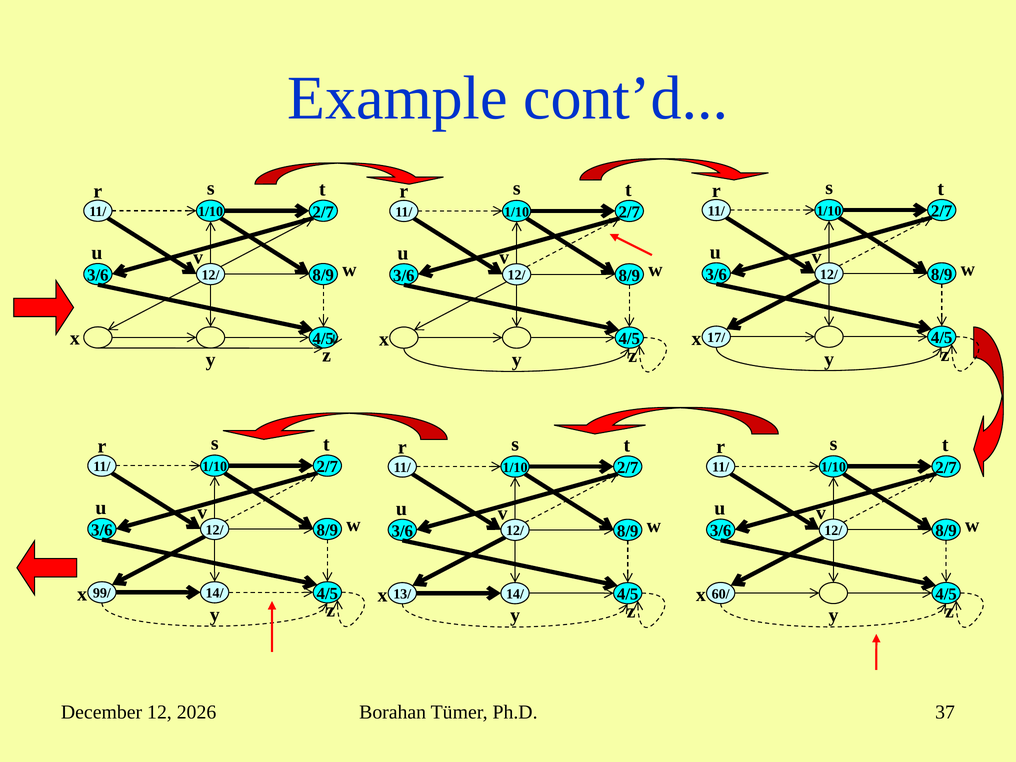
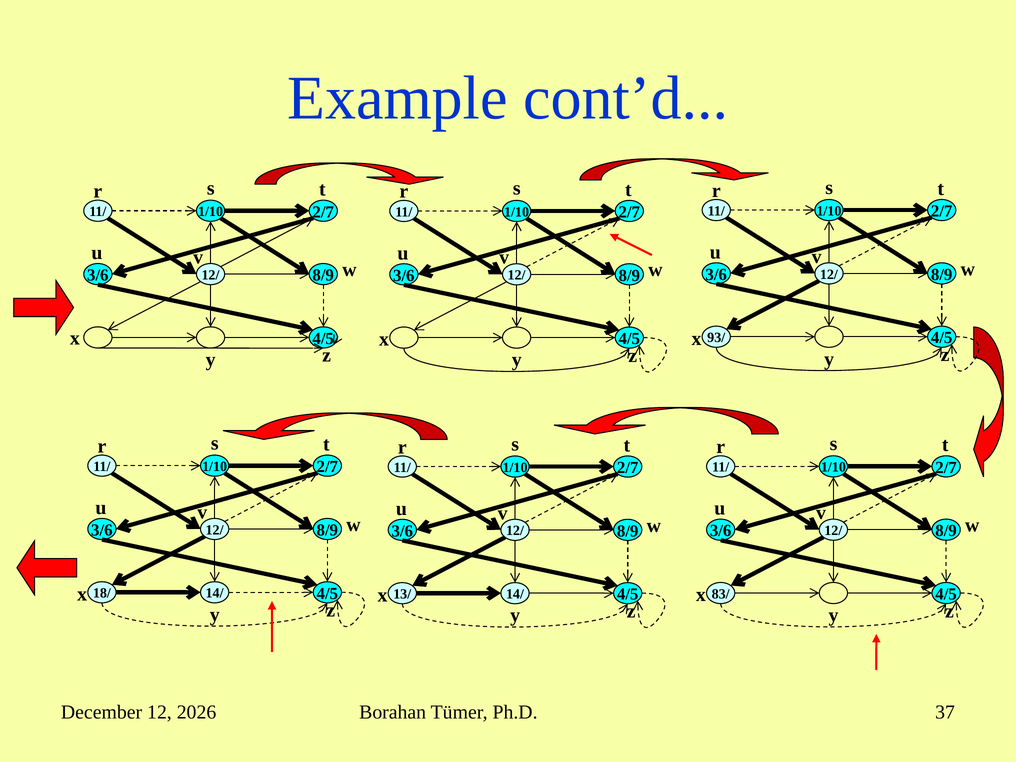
17/: 17/ -> 93/ (716, 338)
99/: 99/ -> 18/ (102, 593)
60/: 60/ -> 83/ (721, 594)
